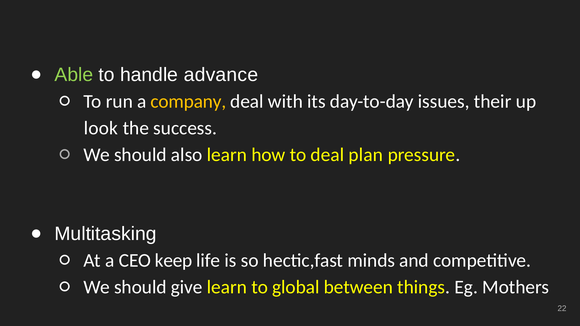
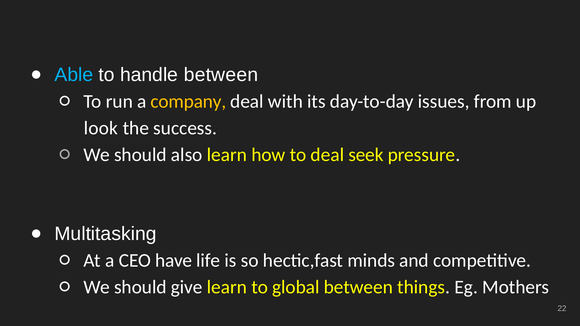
Able colour: light green -> light blue (74, 75)
handle advance: advance -> between (221, 75)
their: their -> from (493, 102)
plan: plan -> seek (366, 155)
keep: keep -> have (174, 261)
